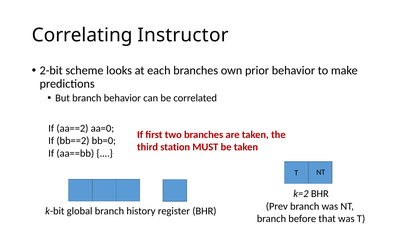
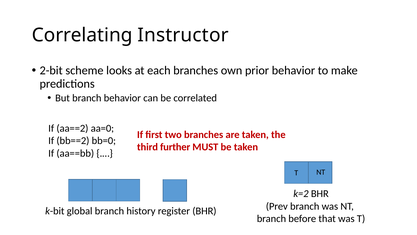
station: station -> further (175, 147)
